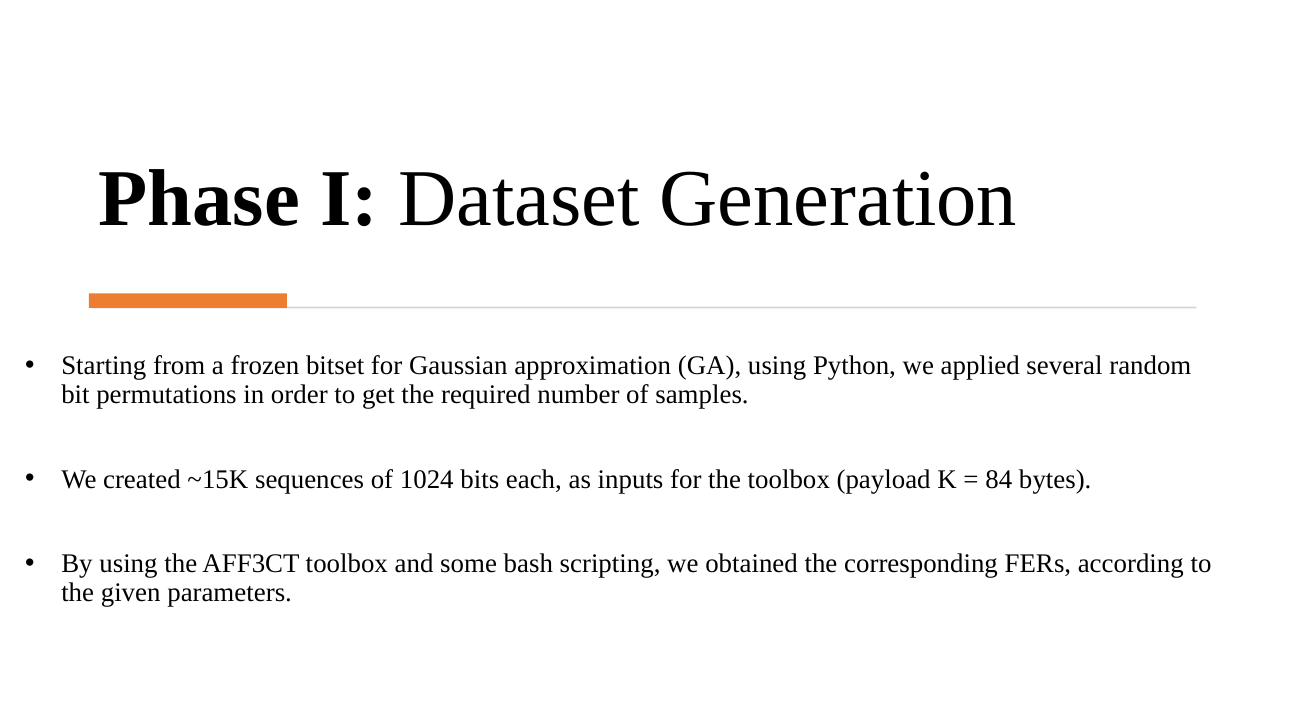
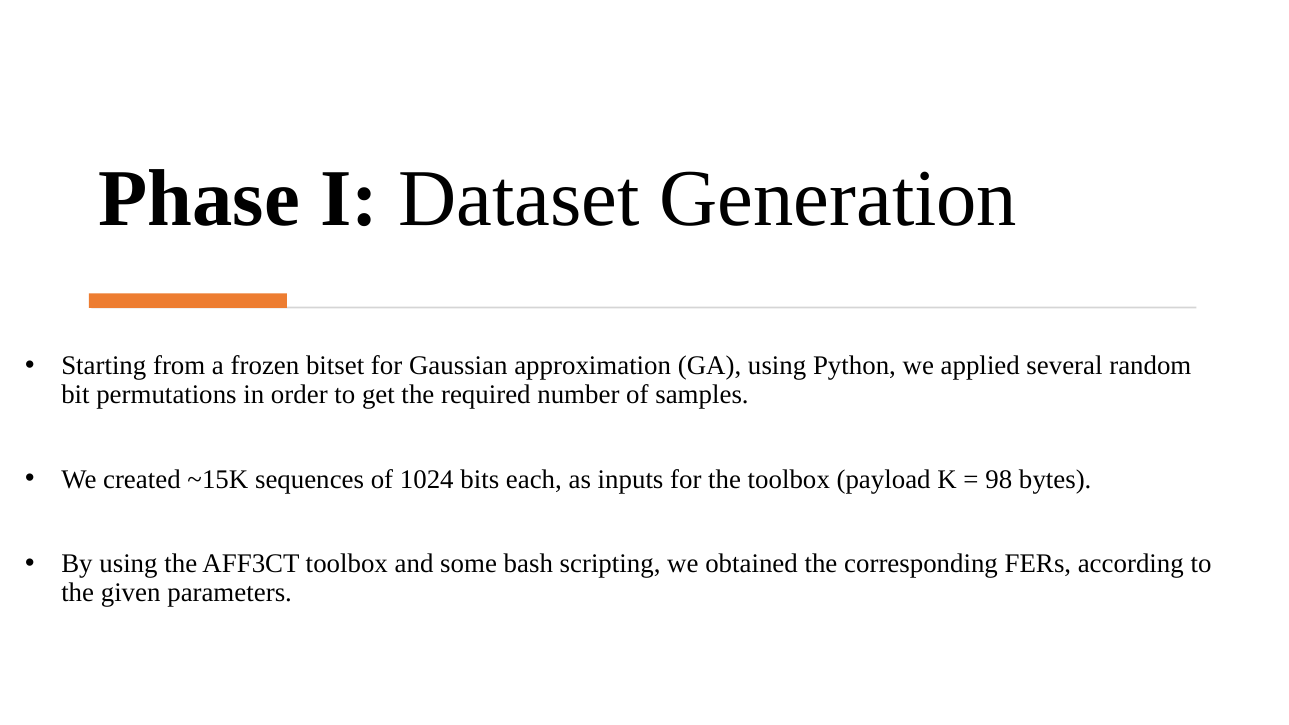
84: 84 -> 98 (999, 479)
